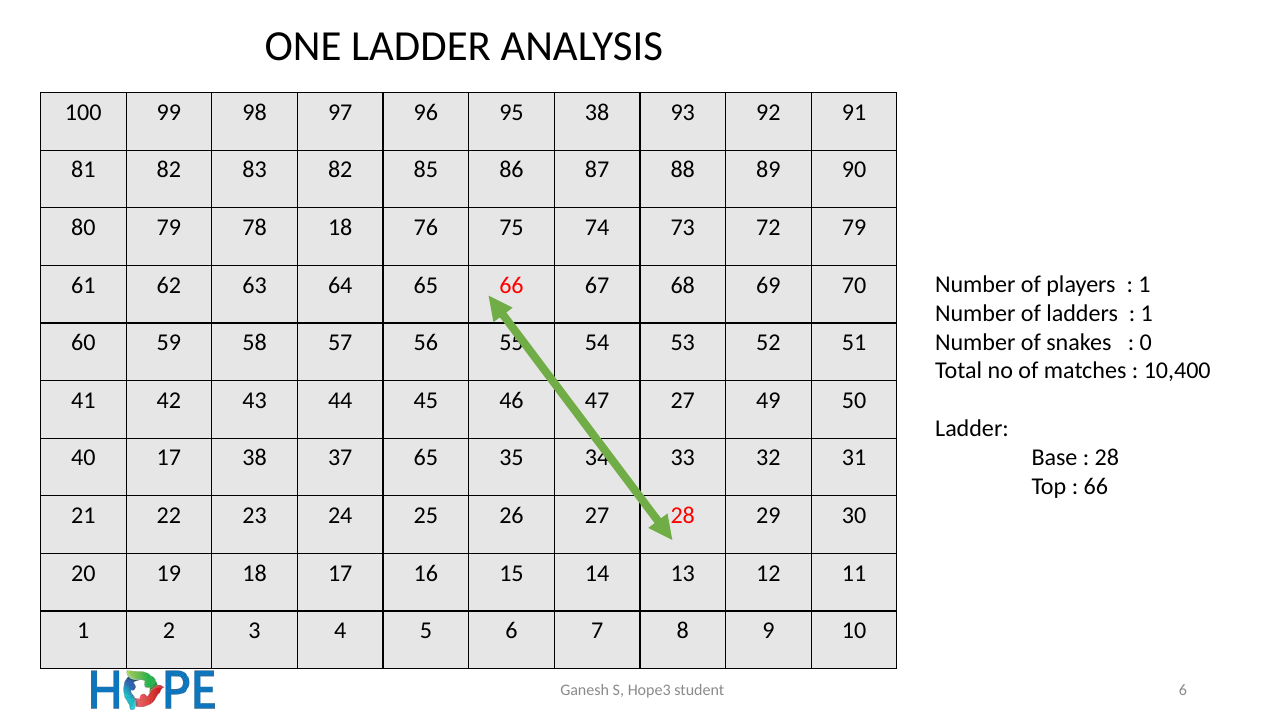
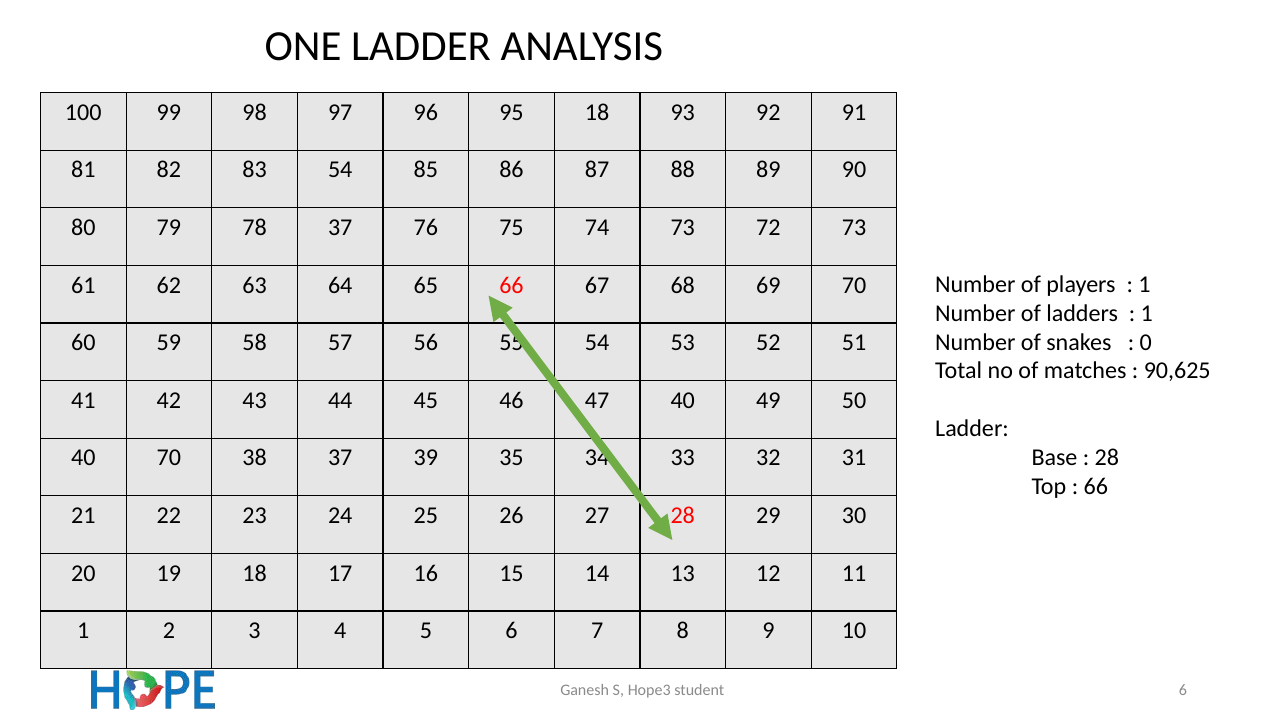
95 38: 38 -> 18 (597, 112)
83 82: 82 -> 54 (340, 170)
78 18: 18 -> 37 (340, 227)
72 79: 79 -> 73 (854, 227)
10,400: 10,400 -> 90,625 (1177, 371)
27: 27 -> 40 (683, 400)
40 17: 17 -> 70 (169, 458)
37 65: 65 -> 39 (426, 458)
